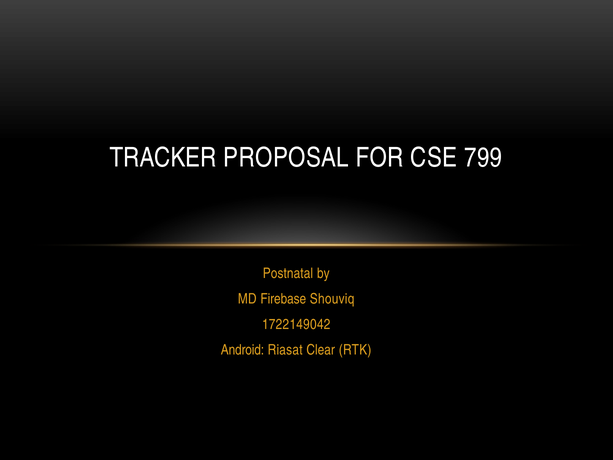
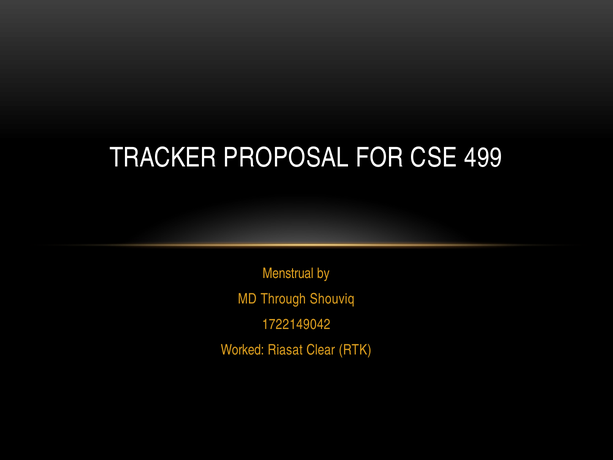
799: 799 -> 499 (483, 158)
Postnatal: Postnatal -> Menstrual (288, 273)
Firebase: Firebase -> Through (283, 299)
Android: Android -> Worked (242, 350)
